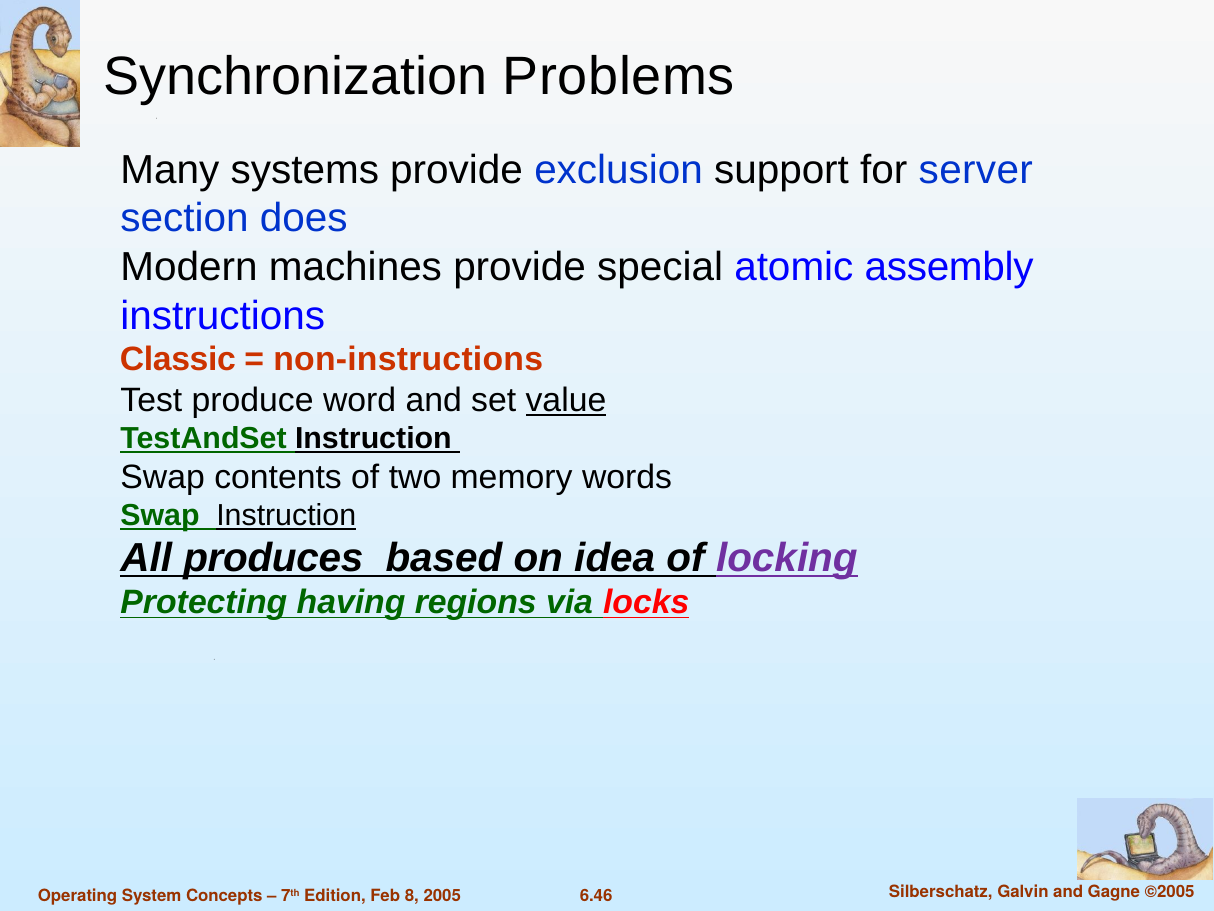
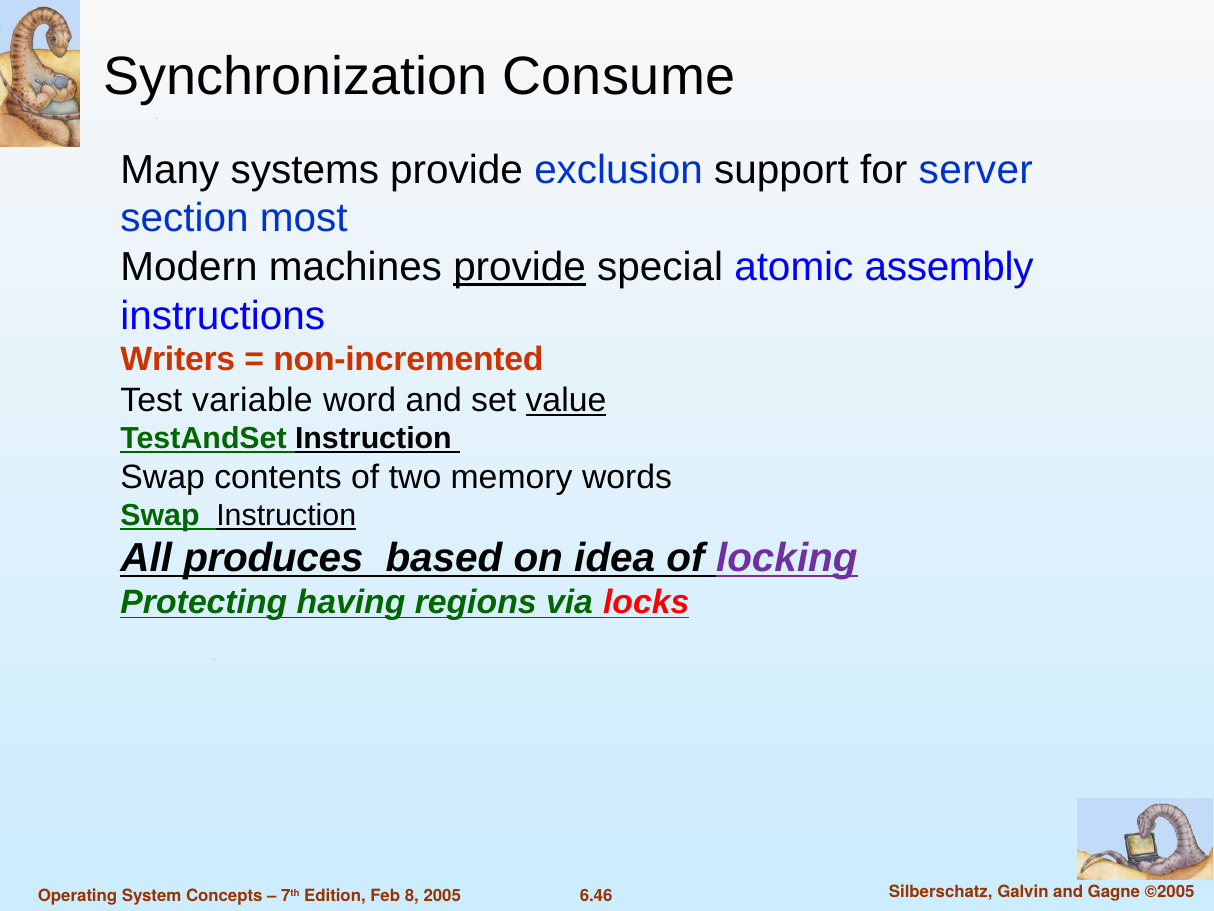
Problems: Problems -> Consume (619, 77)
does: does -> most (304, 218)
provide underline: none -> present (520, 267)
Classic: Classic -> Writers (178, 360)
non-instructions: non-instructions -> non-incremented (408, 360)
produce: produce -> variable (252, 400)
